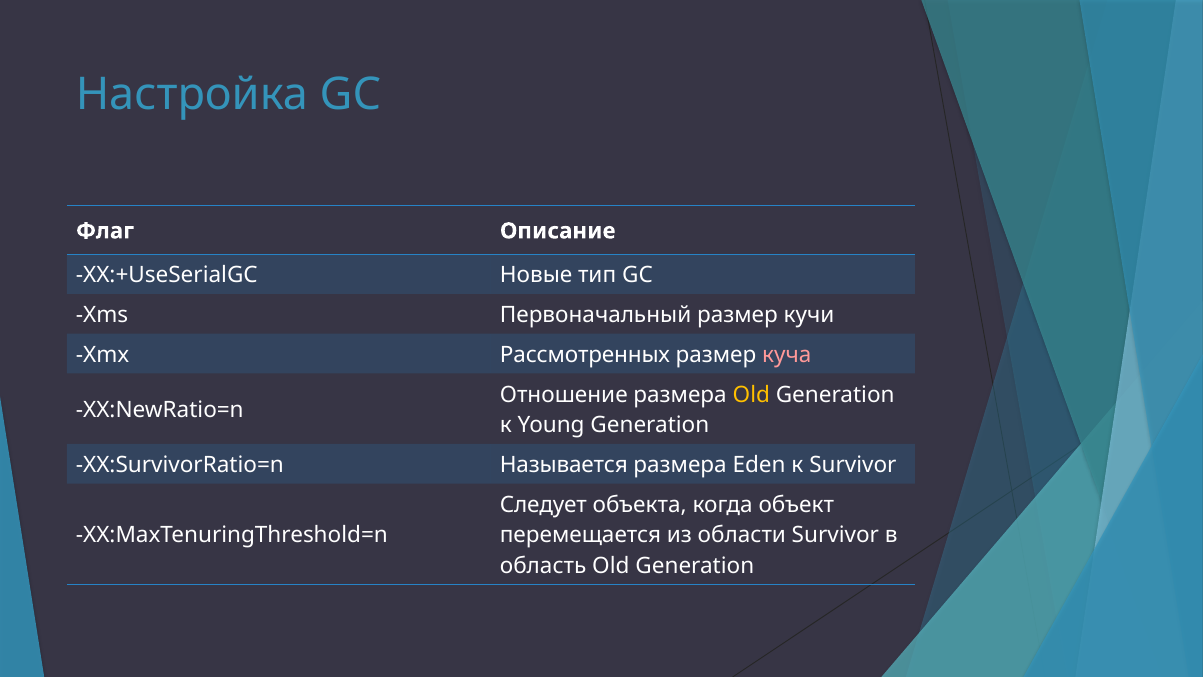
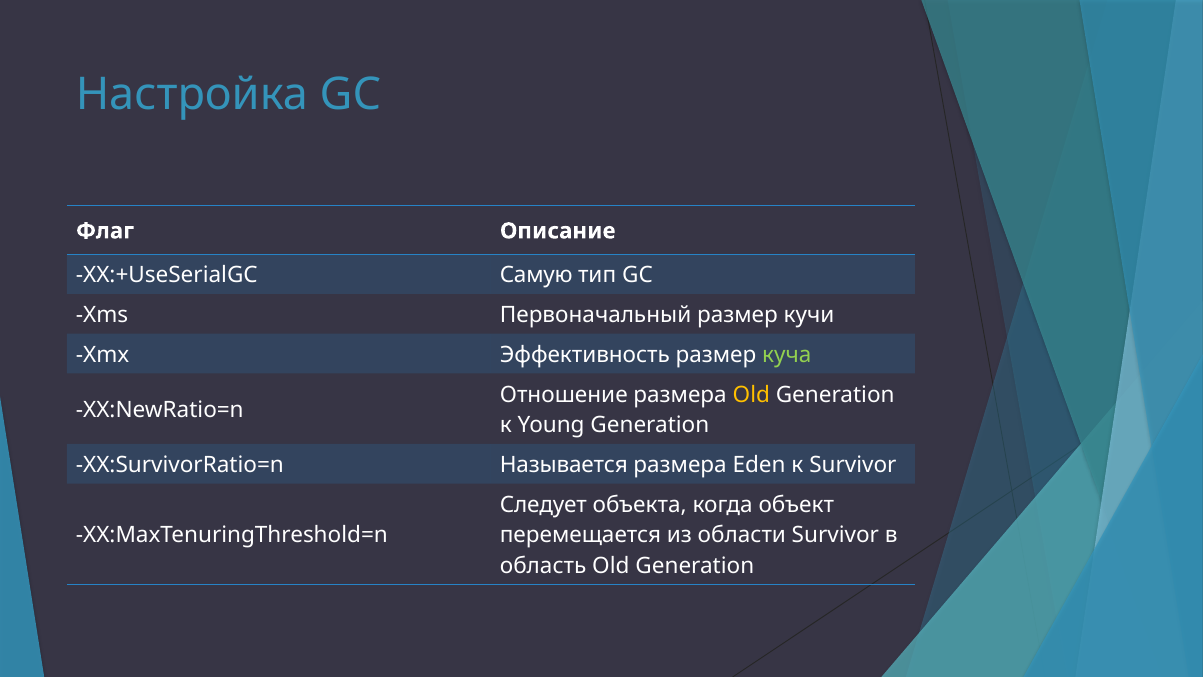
Новые: Новые -> Самую (536, 275)
Рассмотренных: Рассмотренных -> Эффективность (585, 355)
куча colour: pink -> light green (787, 355)
